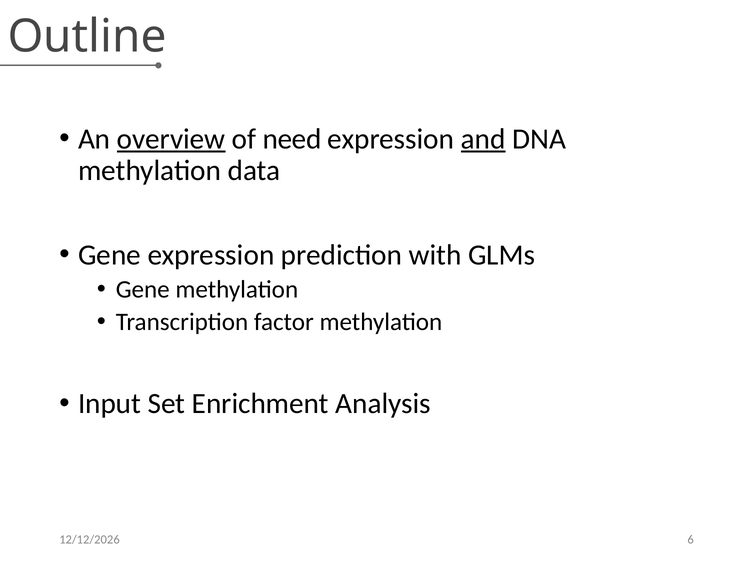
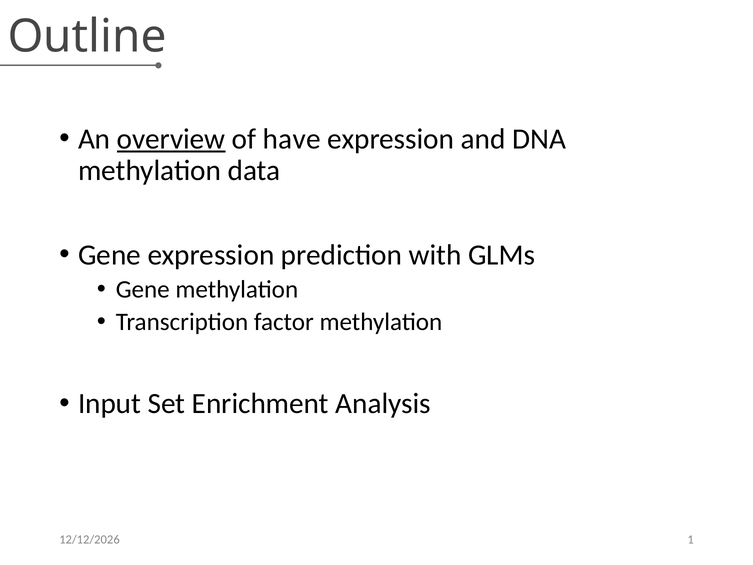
need: need -> have (292, 139)
and underline: present -> none (483, 139)
6: 6 -> 1 (691, 539)
